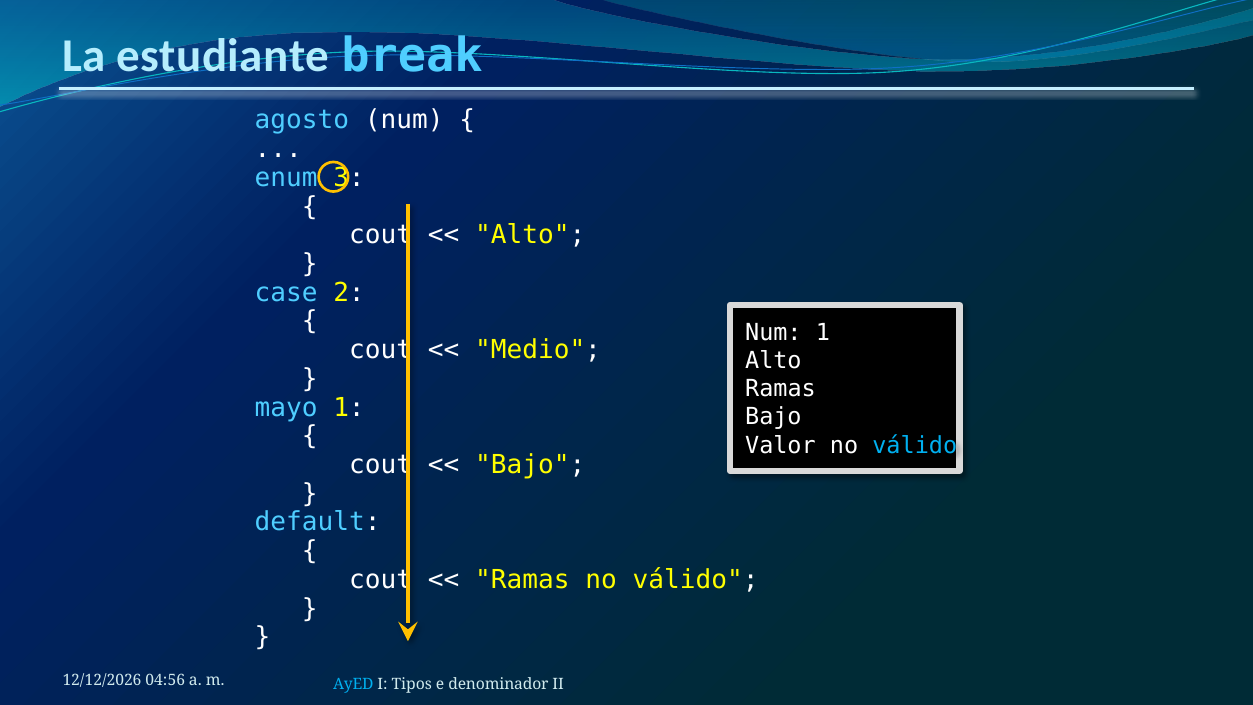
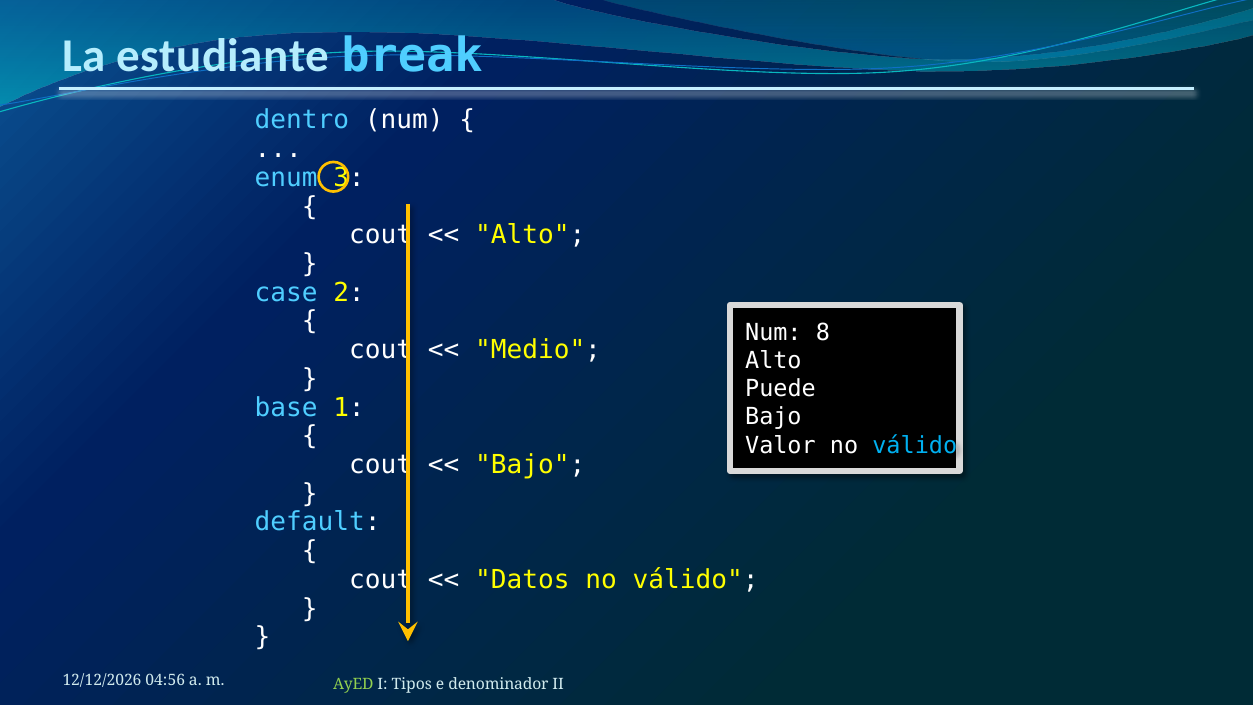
agosto: agosto -> dentro (302, 120)
Num 1: 1 -> 8 (823, 332)
Ramas: Ramas -> Puede (781, 389)
mayo: mayo -> base (286, 407)
Ramas: Ramas -> Datos (522, 580)
AyED colour: light blue -> light green (353, 684)
